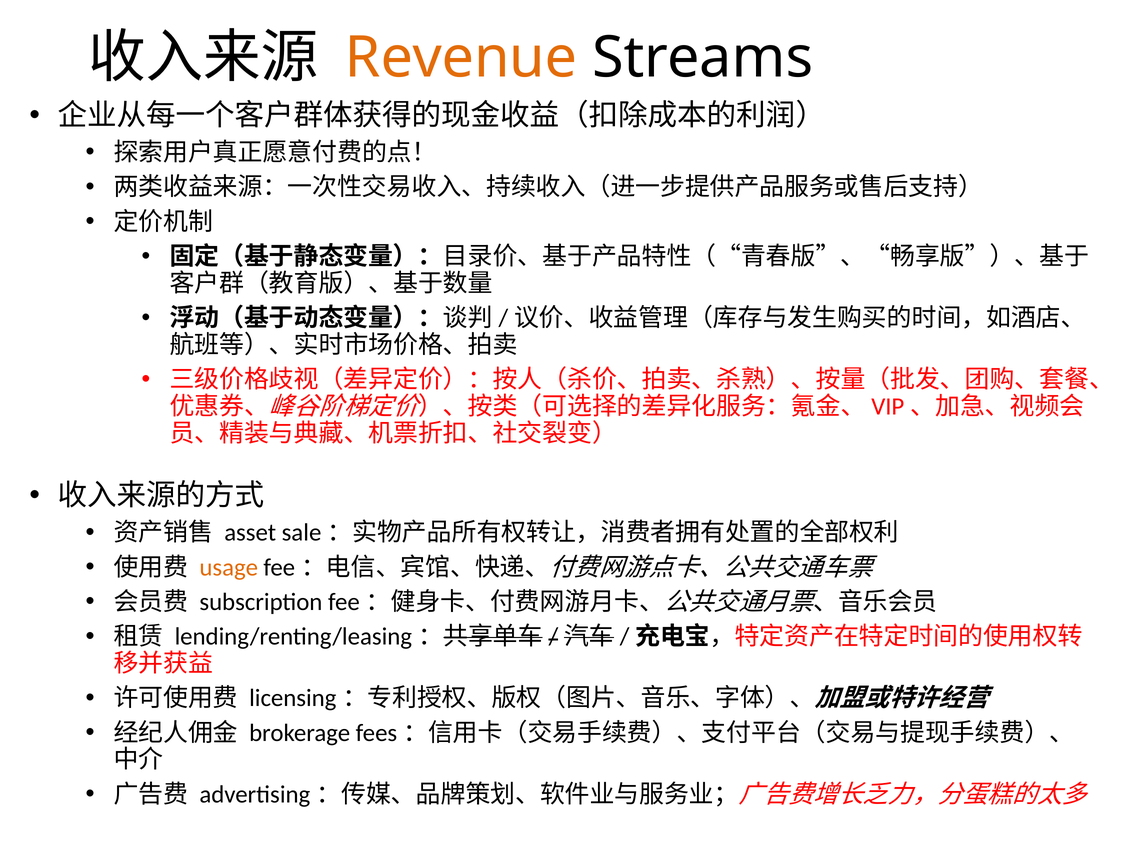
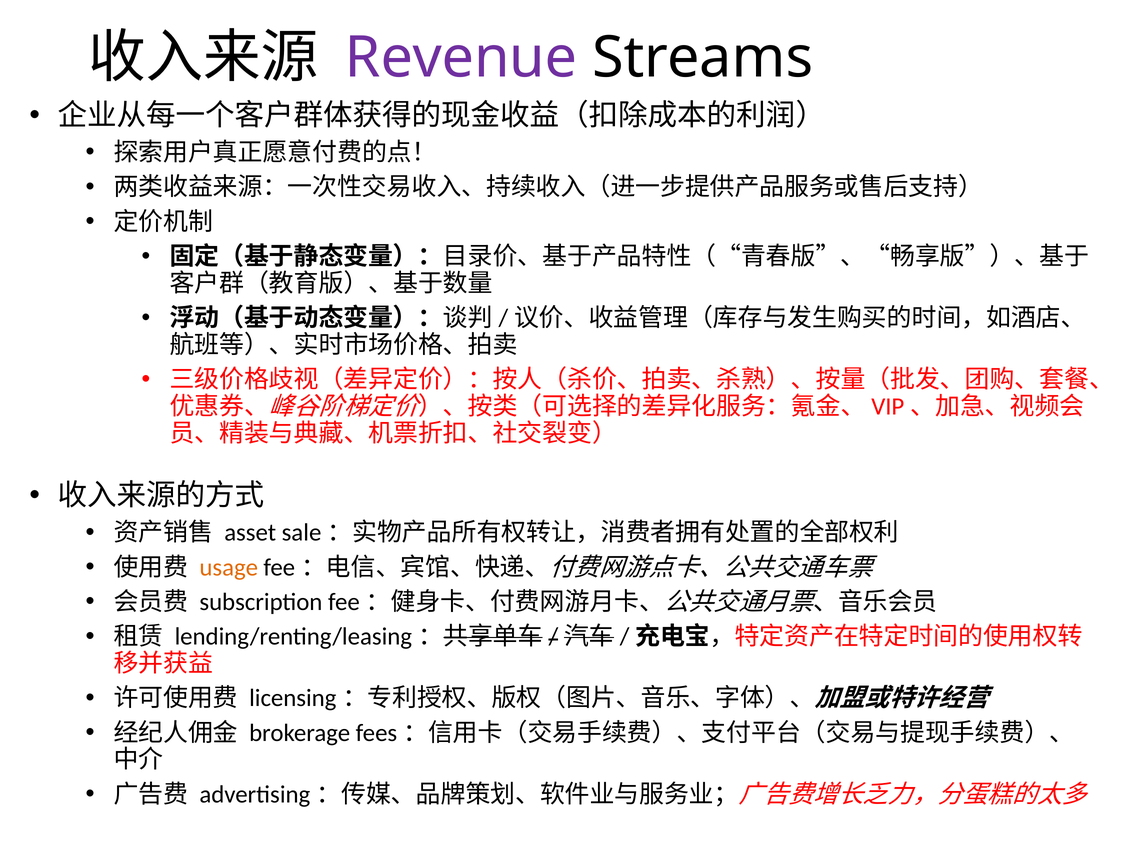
Revenue colour: orange -> purple (461, 58)
